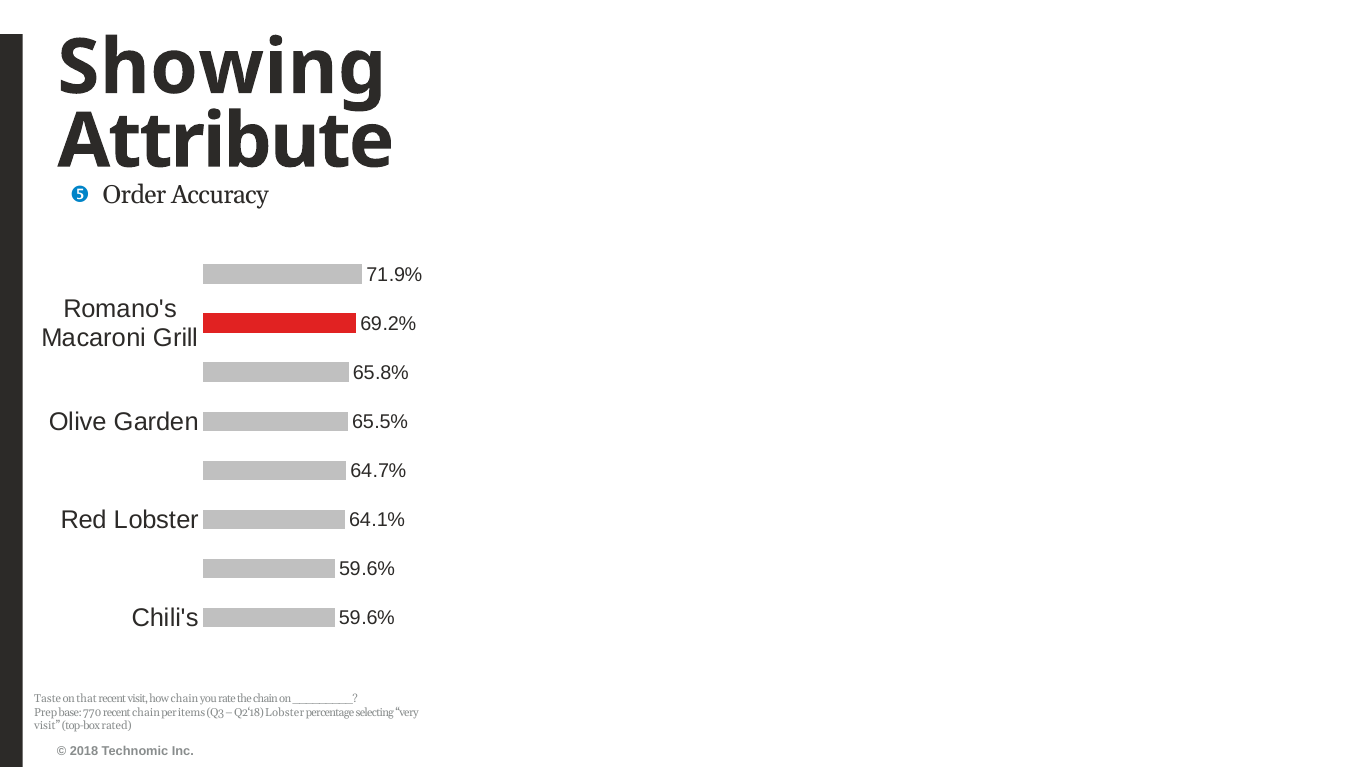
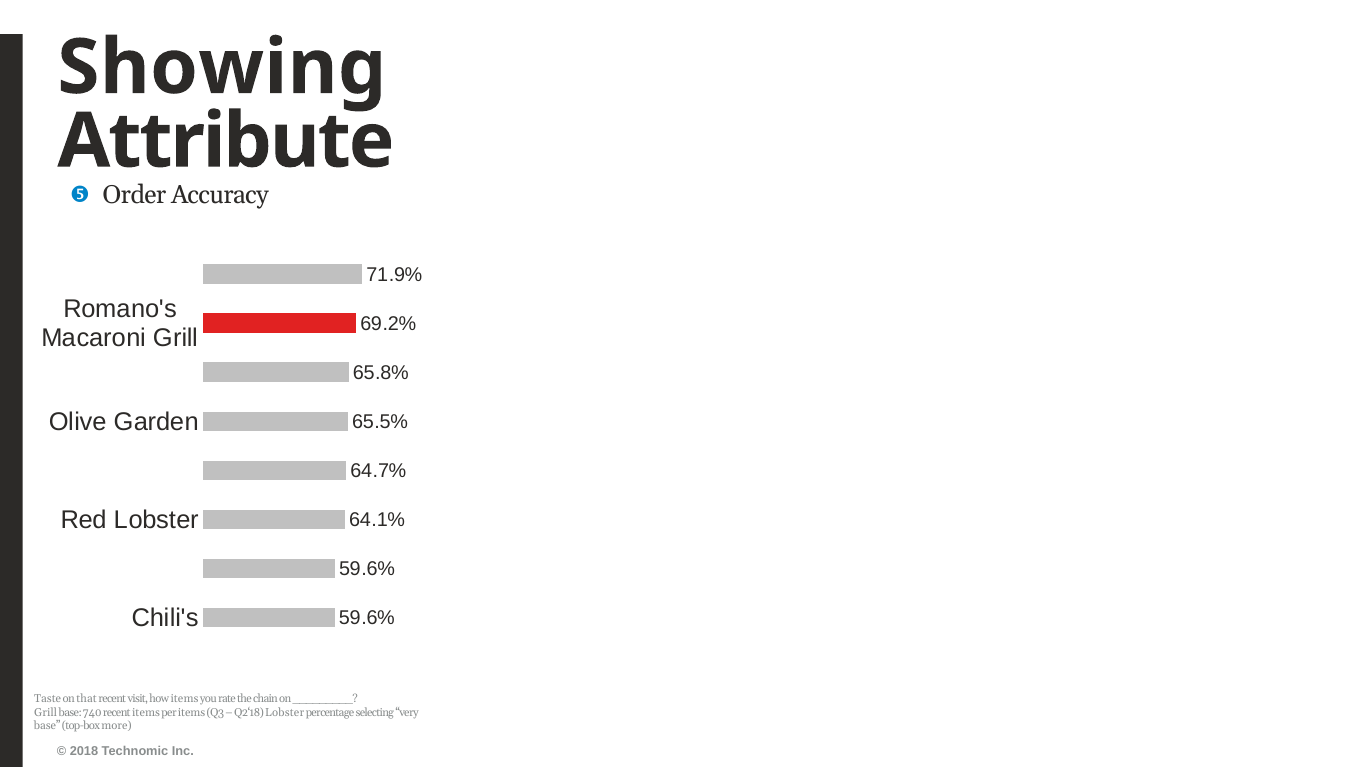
how chain: chain -> items (185, 699)
Prep: Prep -> Grill (46, 713)
770: 770 -> 740 (92, 713)
recent chain: chain -> items (146, 713)
visit: visit -> base (47, 726)
rated: rated -> more (117, 726)
